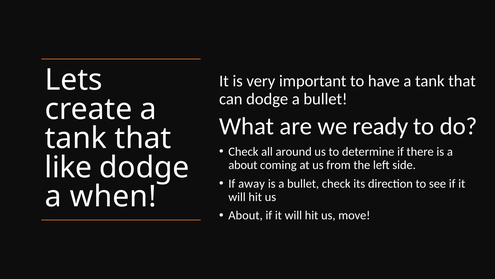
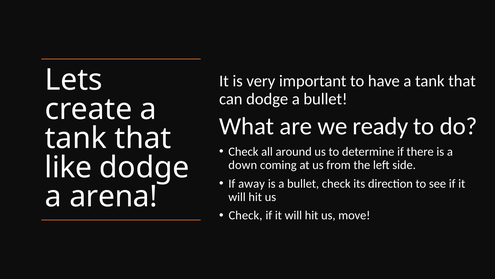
about: about -> down (243, 165)
when: when -> arena (113, 196)
About: About -> Check (246, 215)
